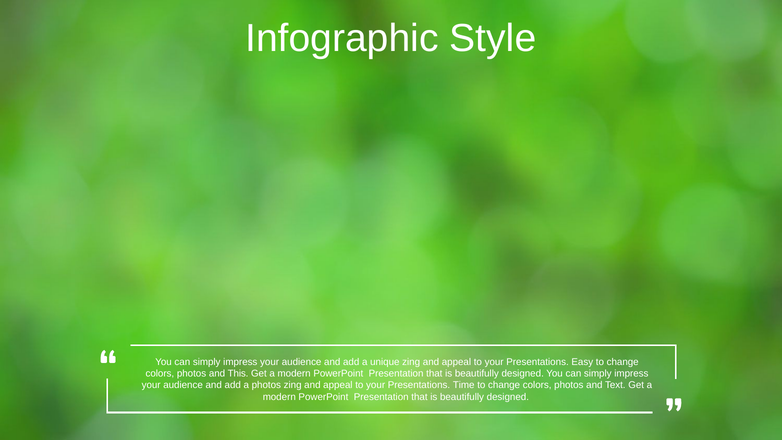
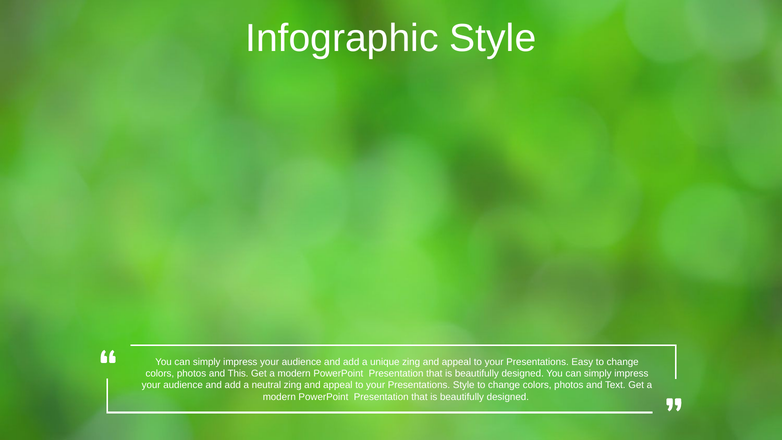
a photos: photos -> neutral (266, 385)
Presentations Time: Time -> Style (464, 385)
